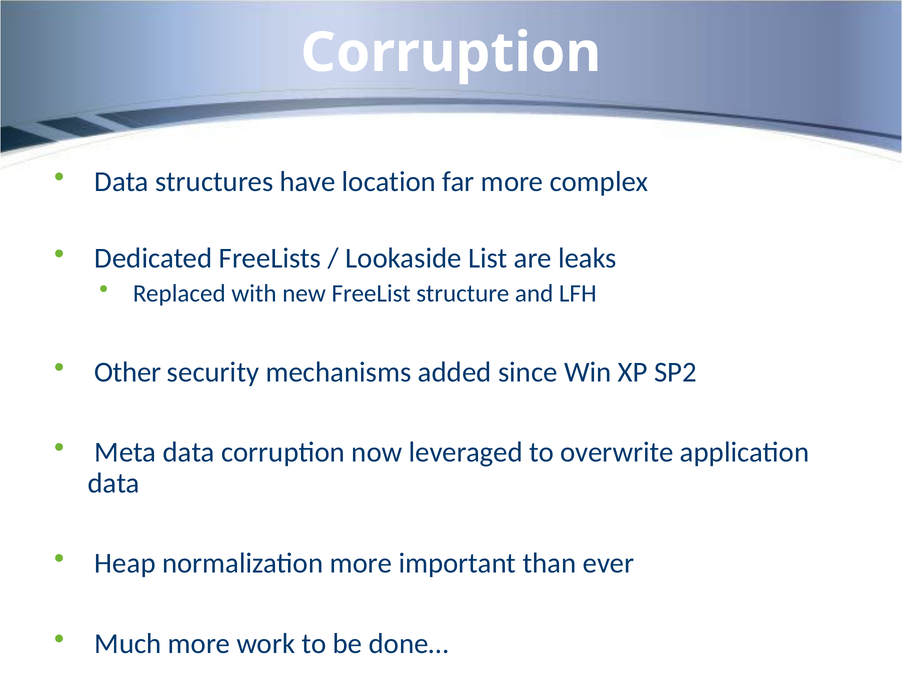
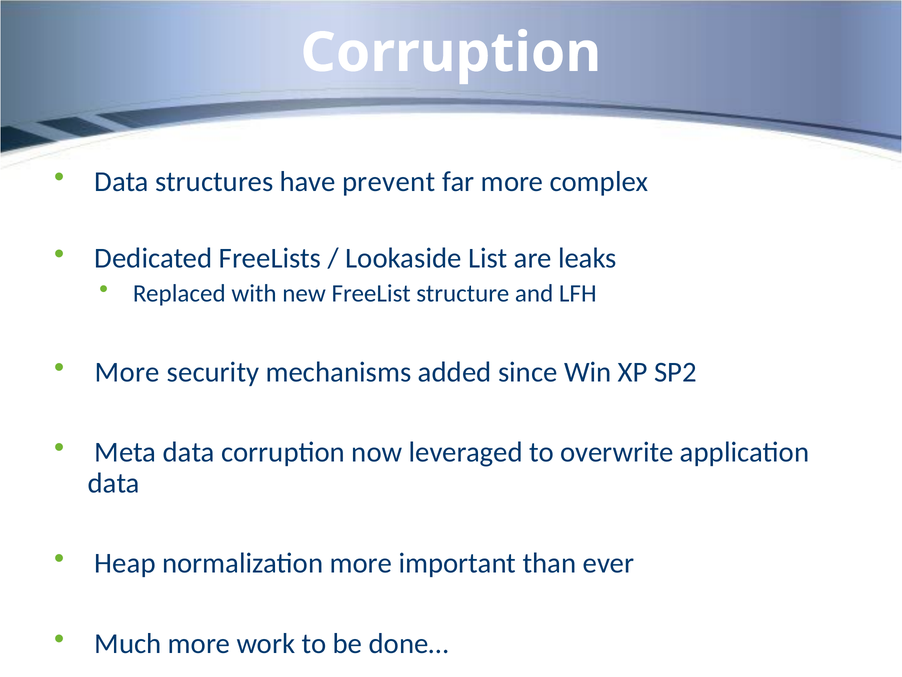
location: location -> prevent (389, 182)
Other: Other -> More (127, 372)
